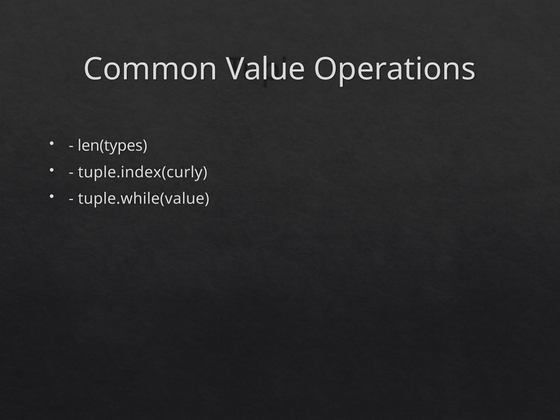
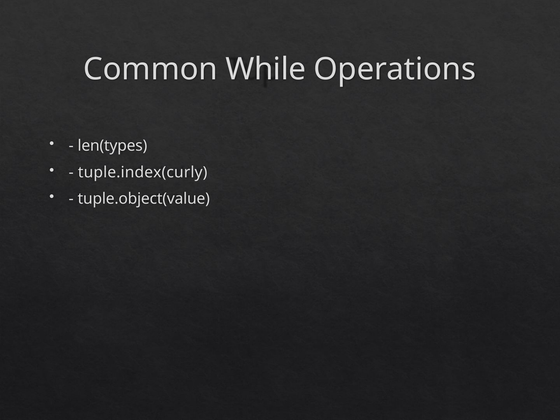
Value: Value -> While (266, 69)
tuple.while(value: tuple.while(value -> tuple.object(value (144, 199)
